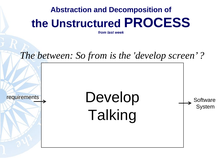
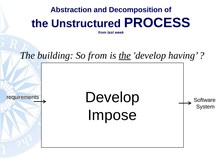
between: between -> building (55, 55)
the underline: none -> present (125, 55)
screen: screen -> having (183, 55)
Talking: Talking -> Impose (112, 115)
